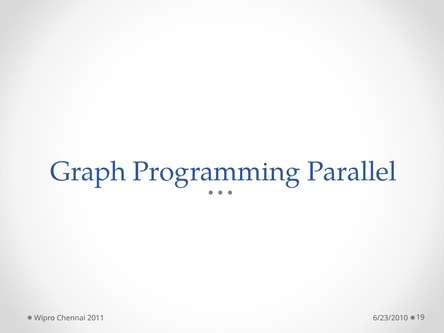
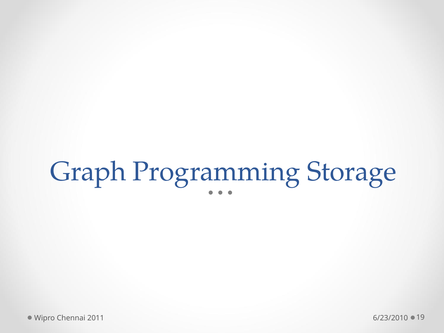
Parallel: Parallel -> Storage (352, 172)
